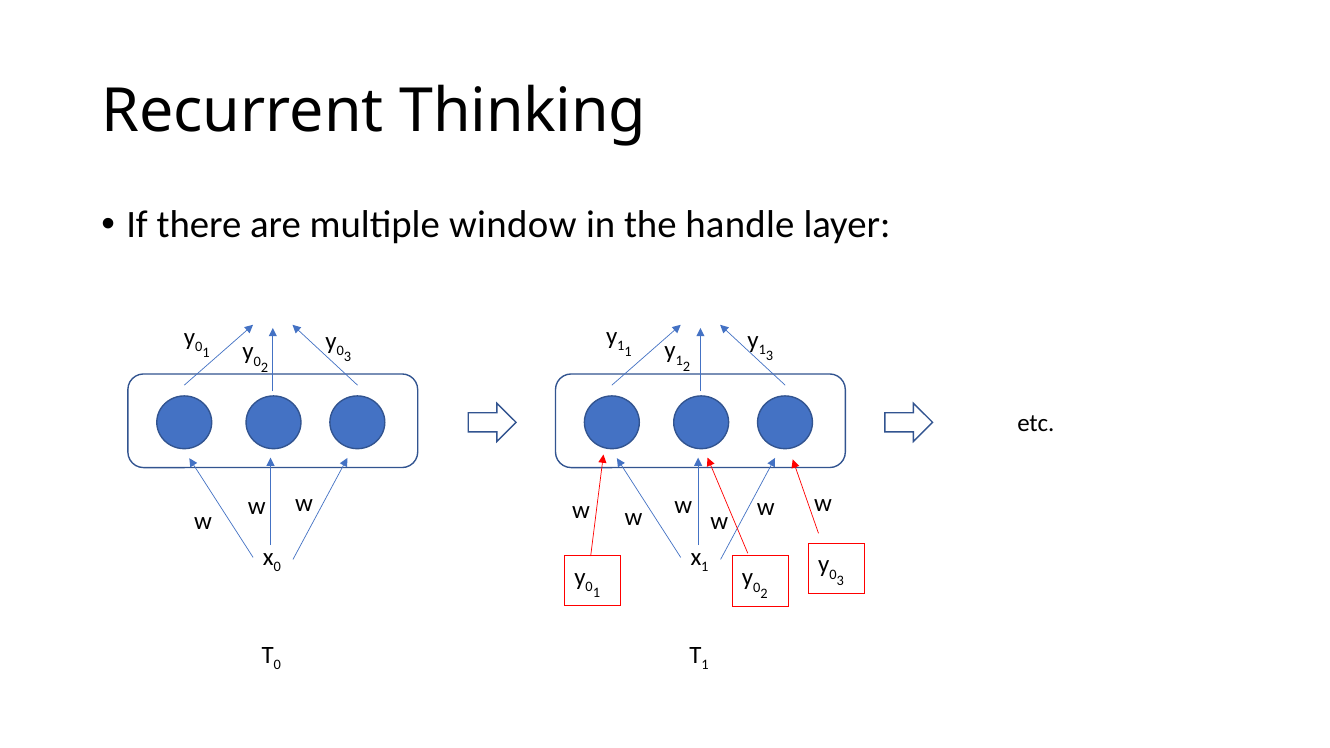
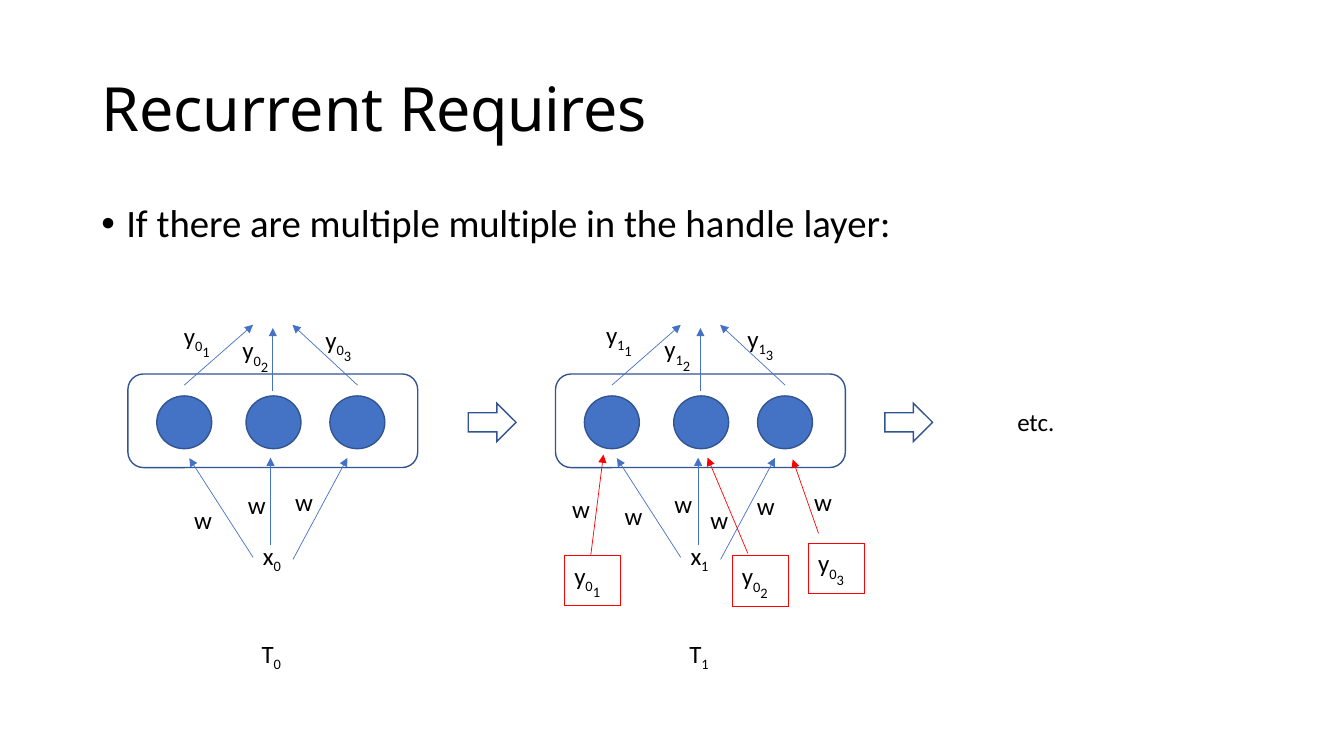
Thinking: Thinking -> Requires (523, 112)
multiple window: window -> multiple (513, 225)
